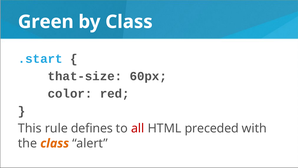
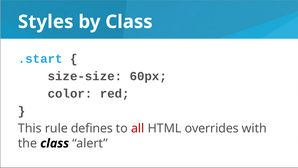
Green: Green -> Styles (46, 22)
that-size: that-size -> size-size (85, 76)
preceded: preceded -> overrides (212, 128)
class colour: orange -> black (55, 143)
